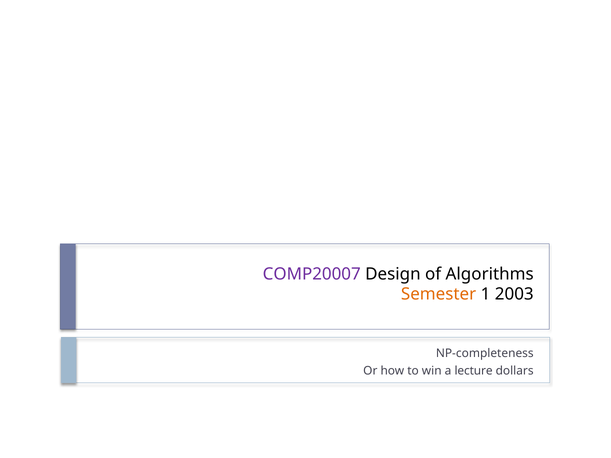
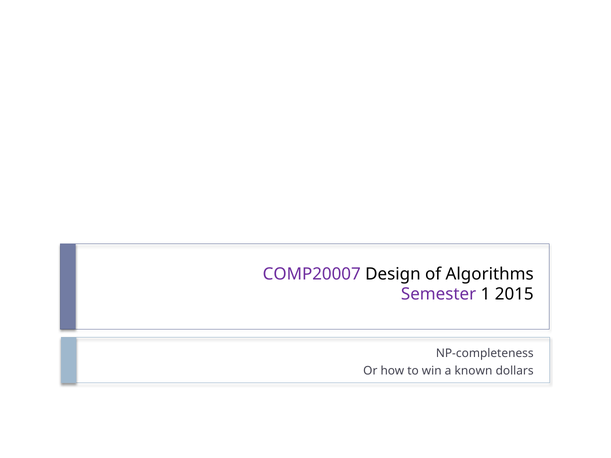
Semester colour: orange -> purple (439, 294)
2003: 2003 -> 2015 (514, 294)
lecture: lecture -> known (473, 371)
